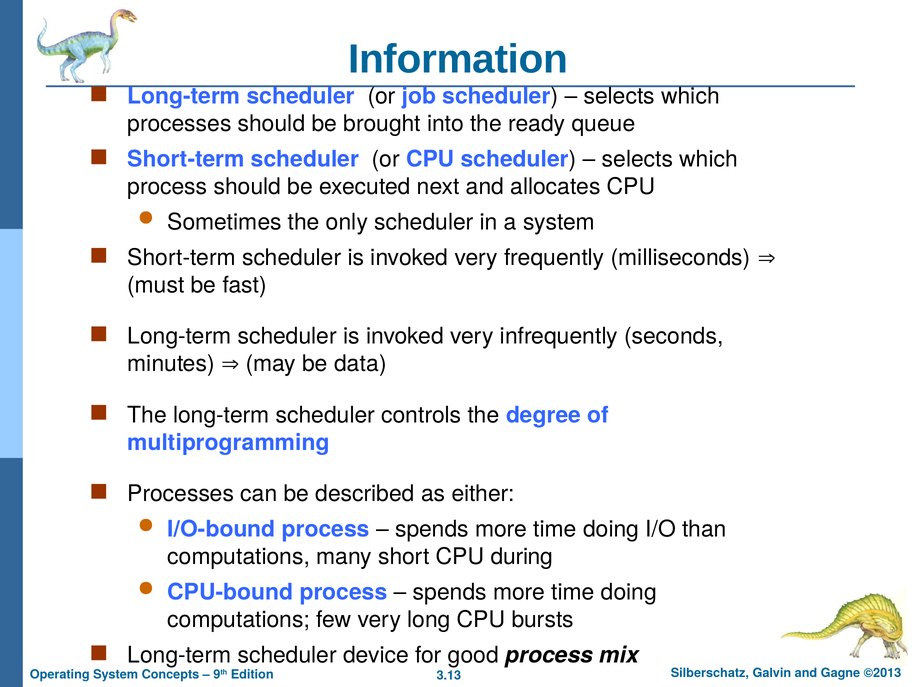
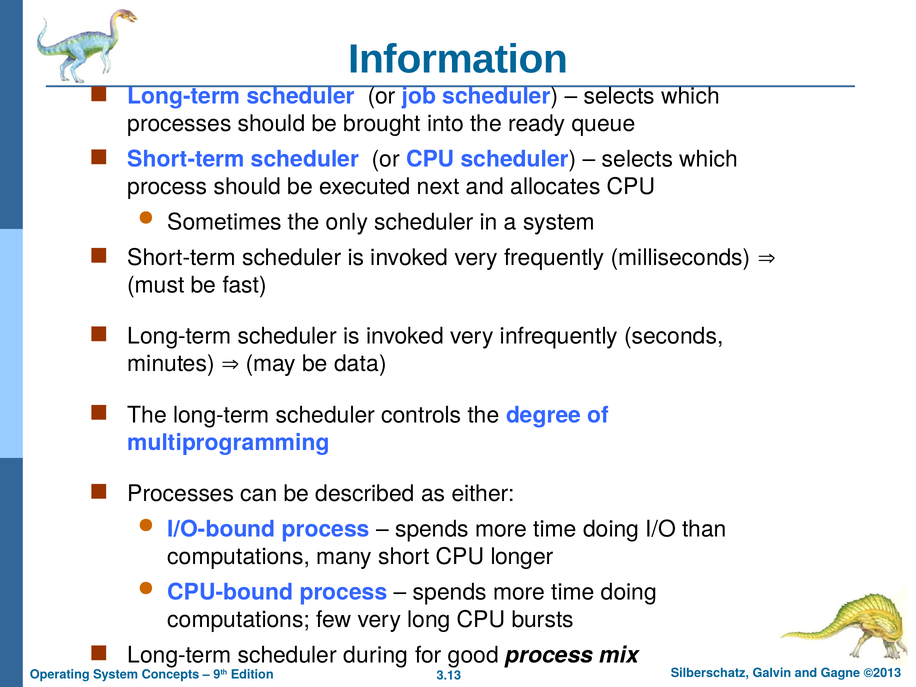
during: during -> longer (522, 557)
device: device -> during (376, 655)
